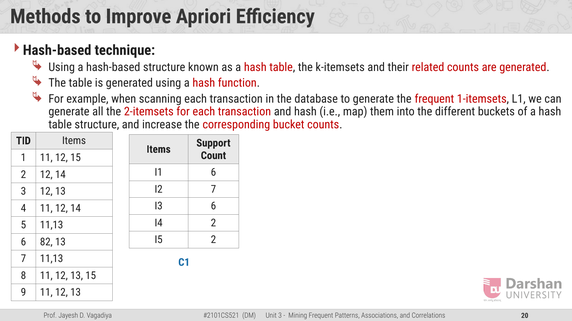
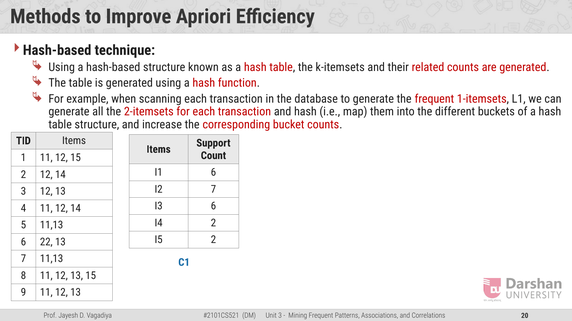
82: 82 -> 22 (46, 242)
